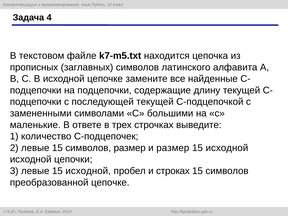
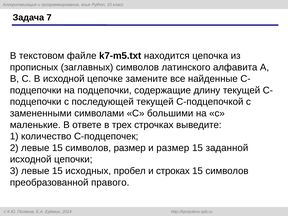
4: 4 -> 7 (49, 18)
исходной: исходной -> заданной (227, 148)
левые 15 исходной: исходной -> исходных (88, 171)
преобразованной цепочке: цепочке -> правого (110, 182)
